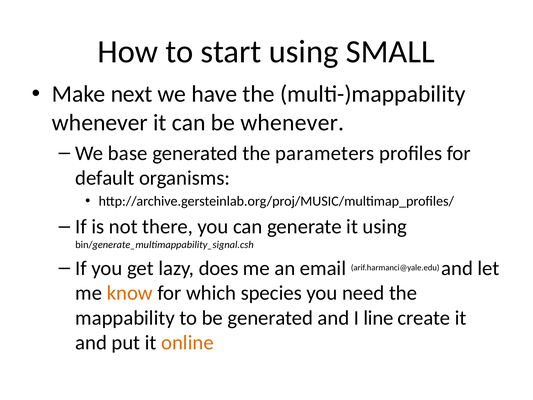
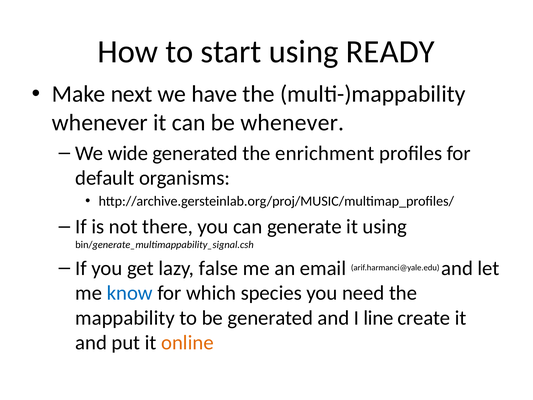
SMALL: SMALL -> READY (390, 52)
base: base -> wide (128, 153)
parameters: parameters -> enrichment (325, 153)
does: does -> false (219, 268)
know colour: orange -> blue (130, 293)
